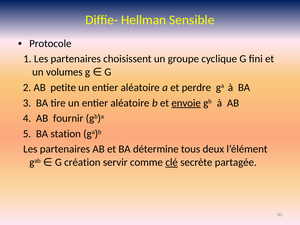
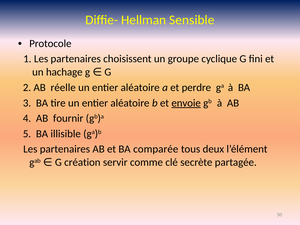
volumes: volumes -> hachage (64, 72)
petite: petite -> réelle (63, 88)
station: station -> illisible (66, 134)
détermine: détermine -> comparée (156, 149)
clé underline: present -> none (172, 162)
